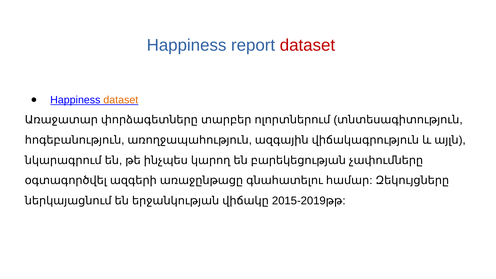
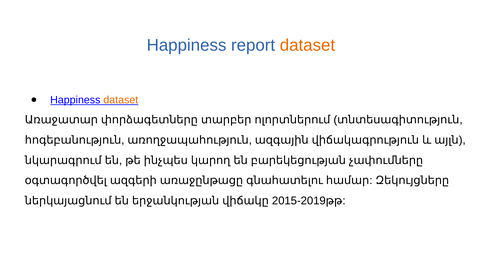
dataset colour: red -> orange (307, 45)
